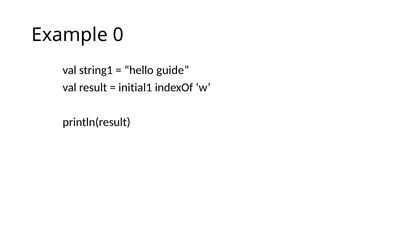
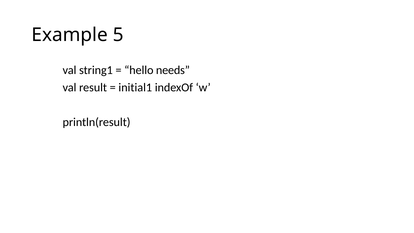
0: 0 -> 5 (118, 35)
guide: guide -> needs (173, 70)
